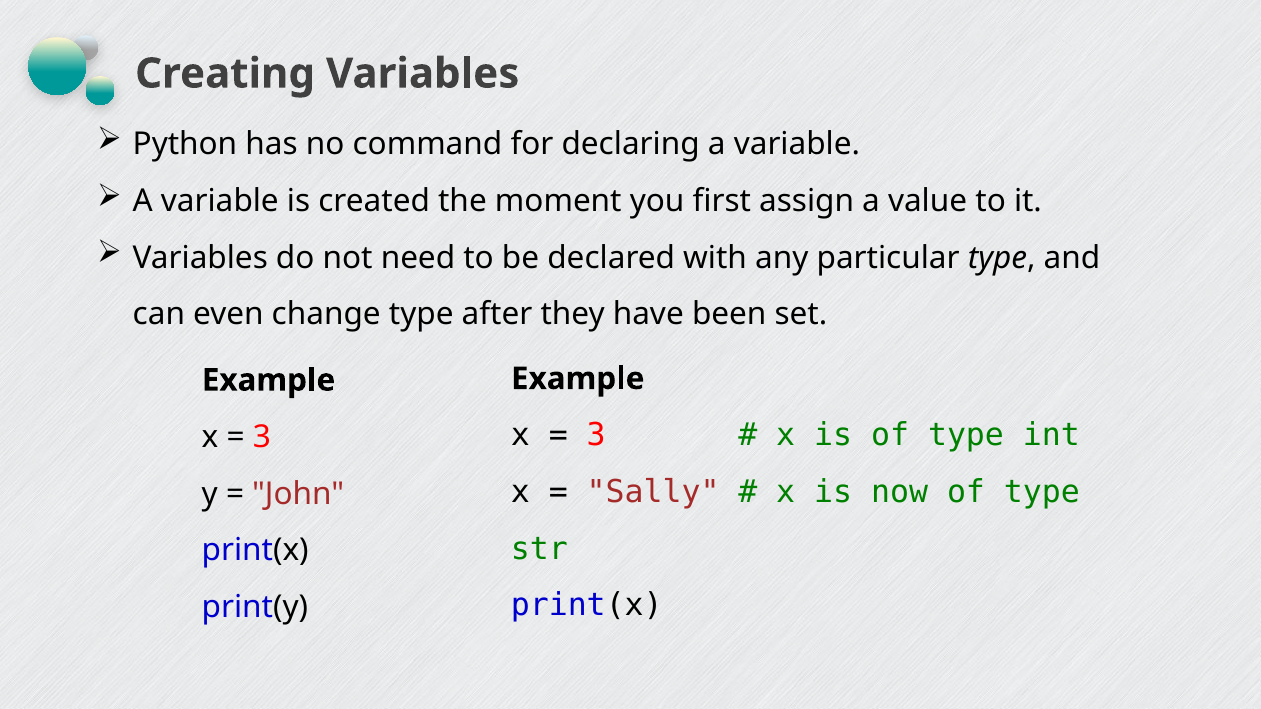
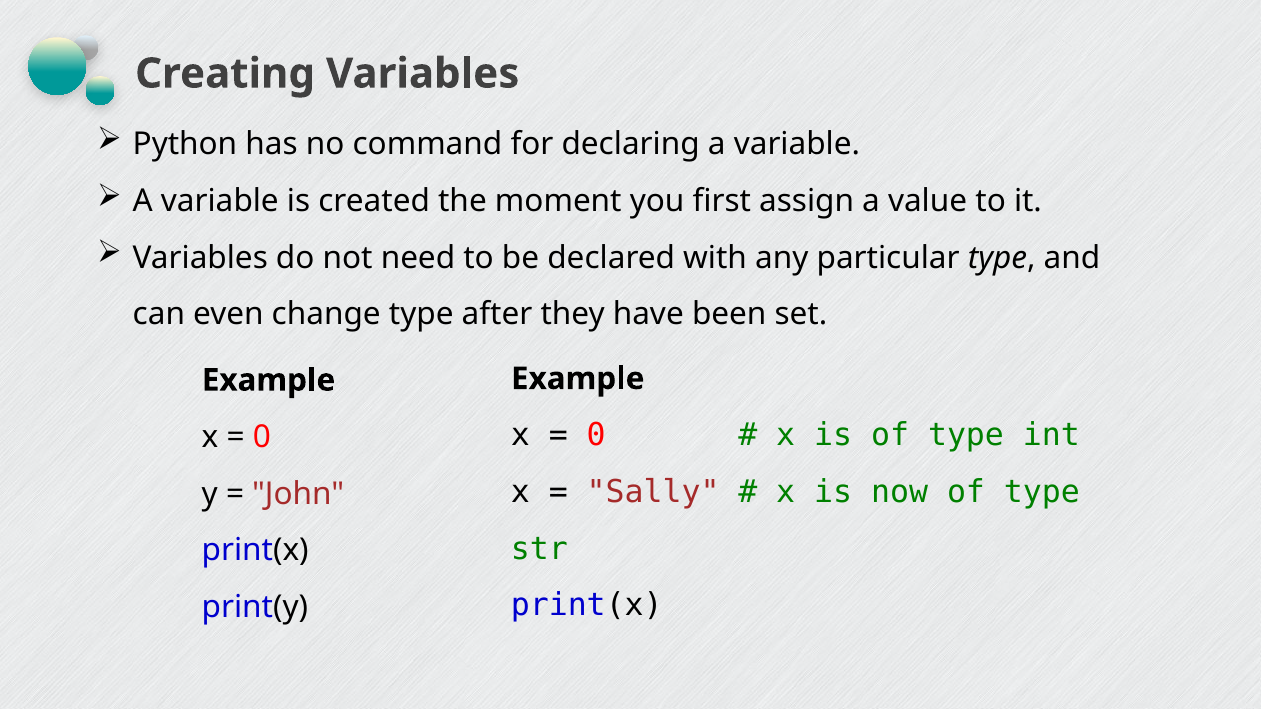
3: 3 -> 0 (596, 436)
3: 3 -> 0 (262, 437)
